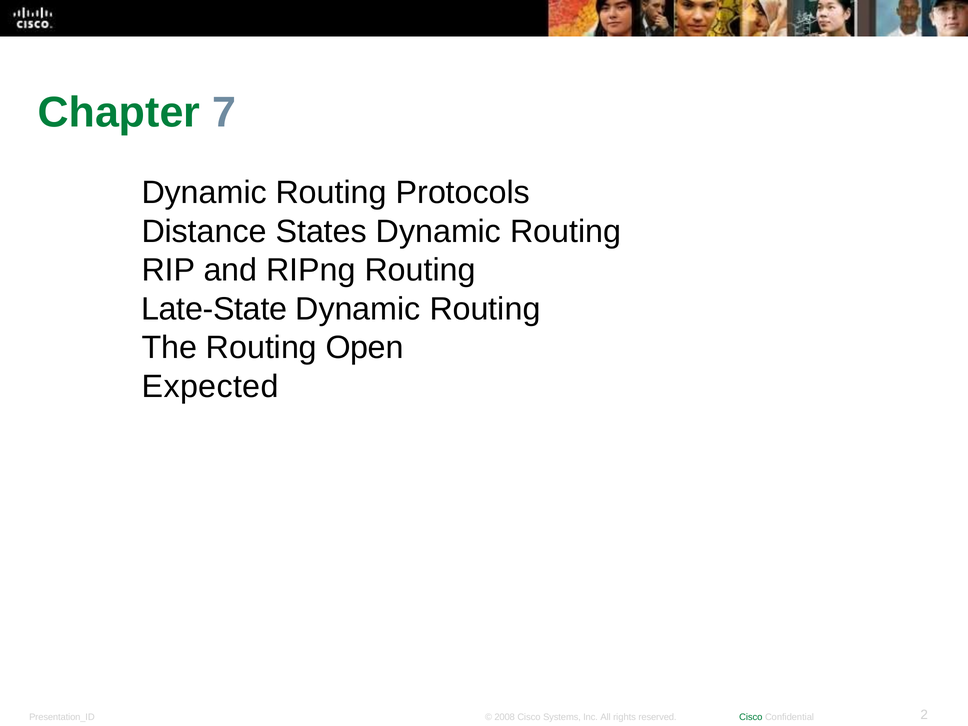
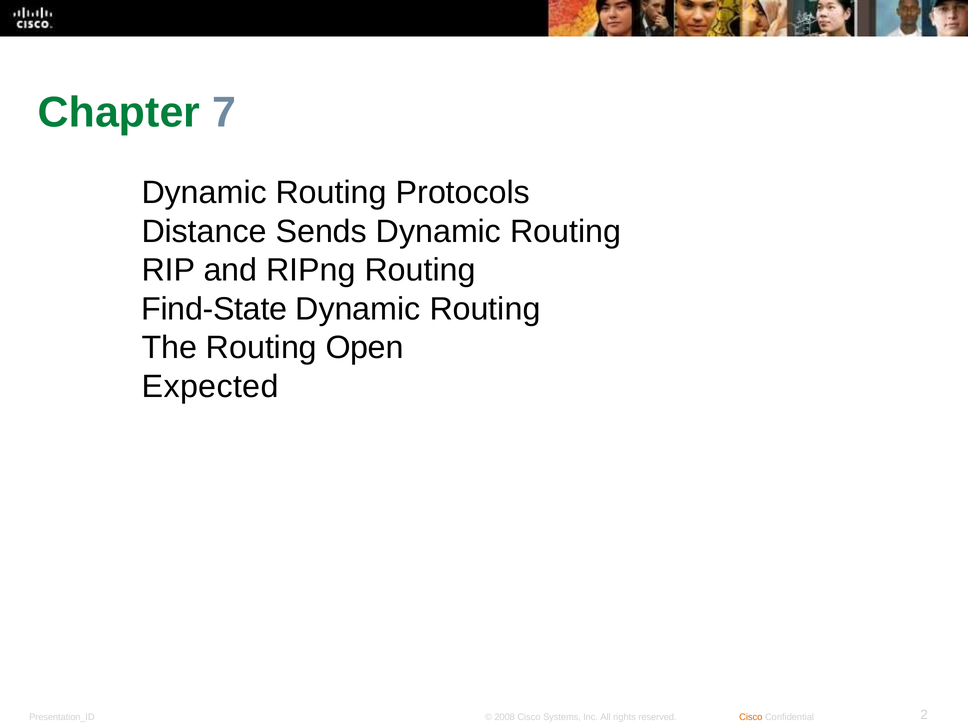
States: States -> Sends (321, 232)
Late-State: Late-State -> Find-State (214, 309)
Cisco colour: green -> orange (751, 717)
